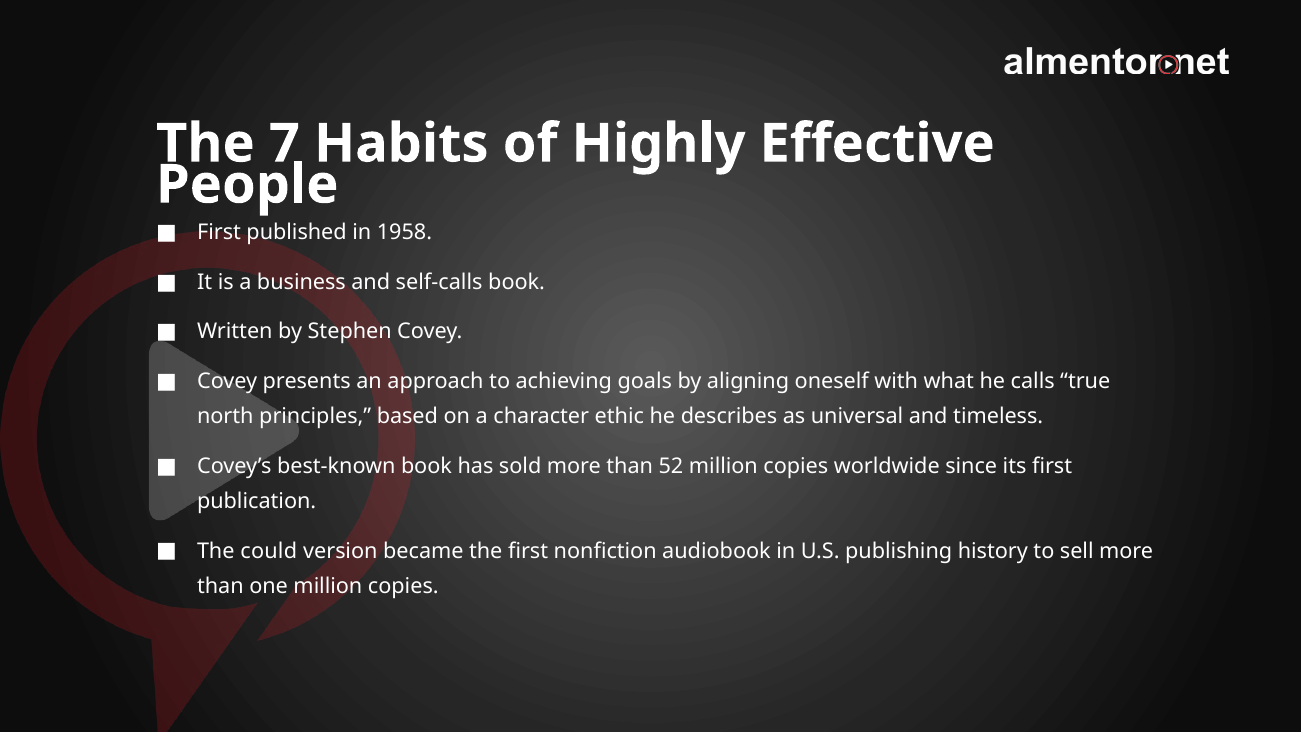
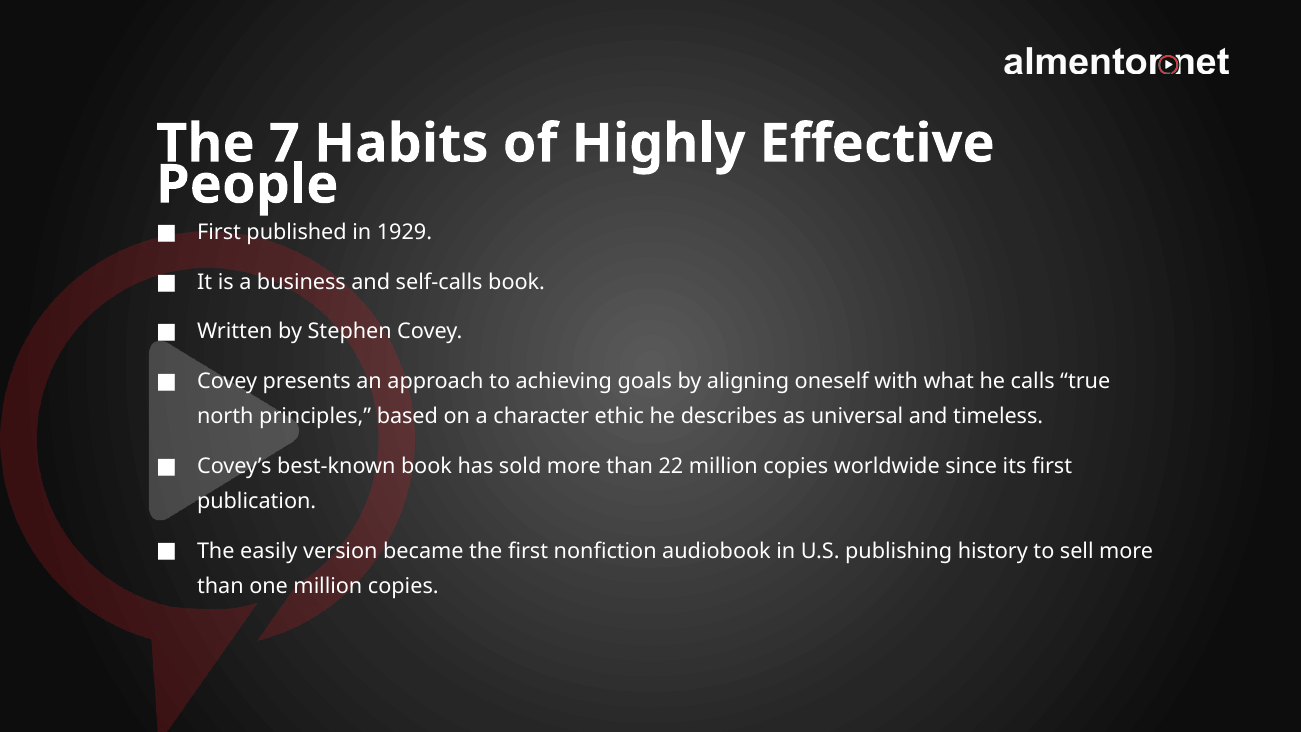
1958: 1958 -> 1929 (404, 232)
52: 52 -> 22 (671, 466)
could: could -> easily (269, 551)
